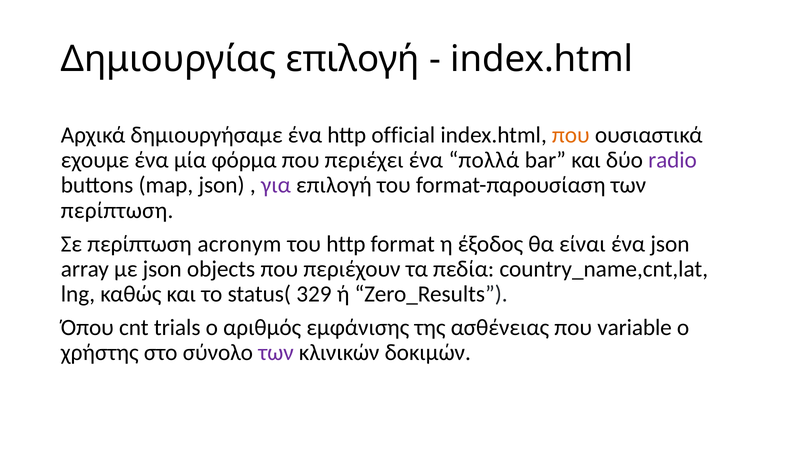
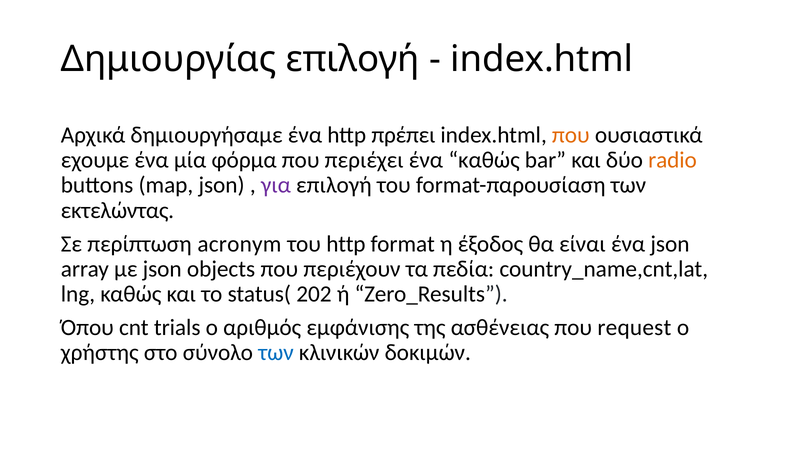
official: official -> πρέπει (403, 135)
ένα πολλά: πολλά -> καθώς (484, 160)
radio colour: purple -> orange (672, 160)
περίπτωση: περίπτωση -> εκτελώντας (117, 210)
329: 329 -> 202 (314, 294)
variable: variable -> request (634, 328)
των colour: purple -> blue (276, 353)
